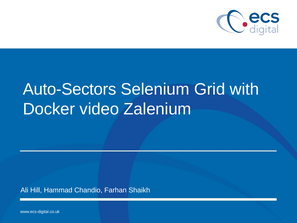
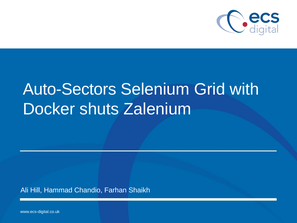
video: video -> shuts (99, 109)
